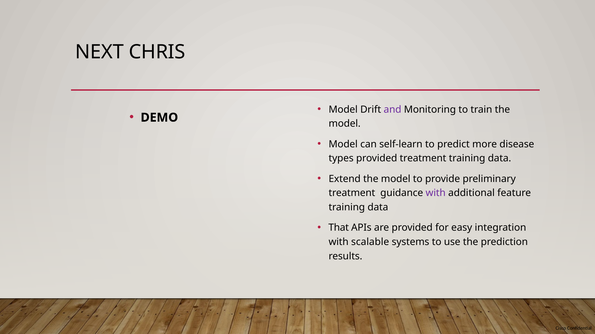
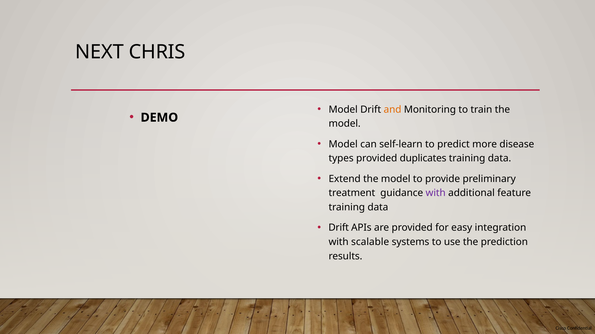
and colour: purple -> orange (393, 110)
provided treatment: treatment -> duplicates (423, 159)
That: That -> Drift (339, 228)
